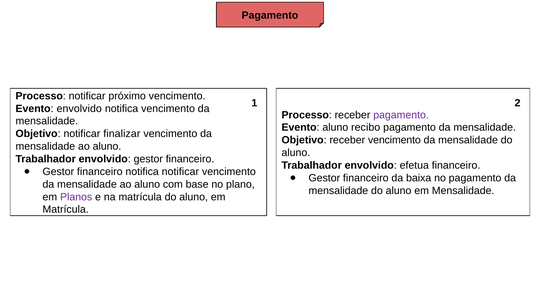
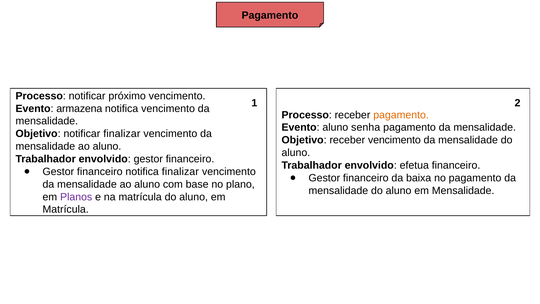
Evento envolvido: envolvido -> armazena (79, 108)
pagamento colour: purple -> orange (401, 115)
recibo: recibo -> senha (366, 127)
notifica notificar: notificar -> finalizar (180, 172)
